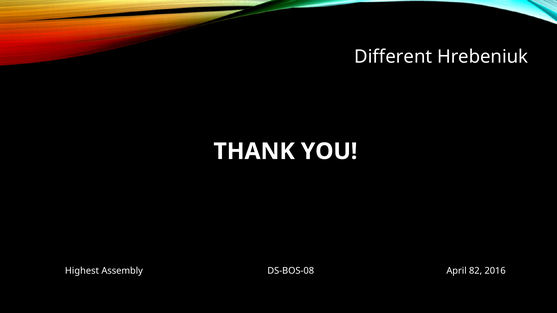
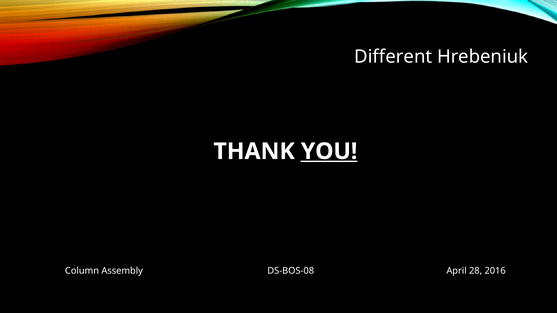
YOU underline: none -> present (329, 152)
Highest: Highest -> Column (82, 271)
82: 82 -> 28 (476, 271)
